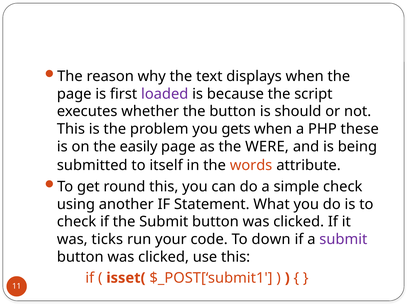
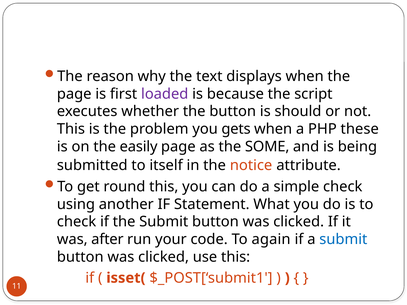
WERE: WERE -> SOME (267, 147)
words: words -> notice (251, 166)
ticks: ticks -> after (107, 240)
down: down -> again (271, 240)
submit colour: purple -> blue (343, 240)
